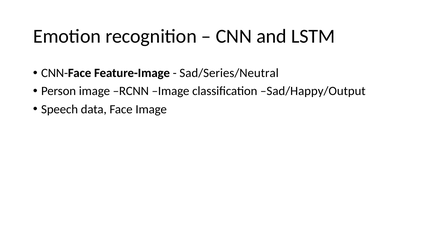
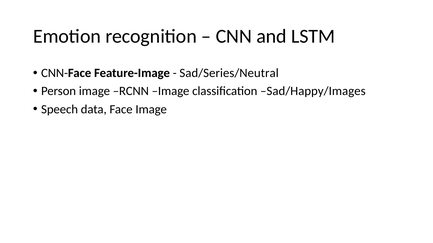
Sad/Happy/Output: Sad/Happy/Output -> Sad/Happy/Images (313, 91)
